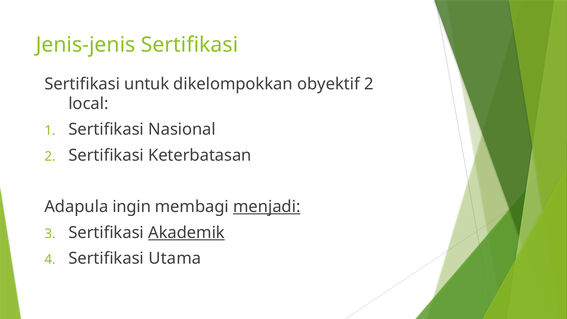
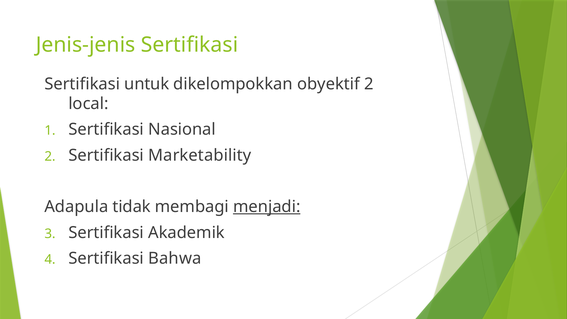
Keterbatasan: Keterbatasan -> Marketability (200, 155)
ingin: ingin -> tidak (132, 207)
Akademik underline: present -> none (186, 233)
Utama: Utama -> Bahwa (175, 258)
